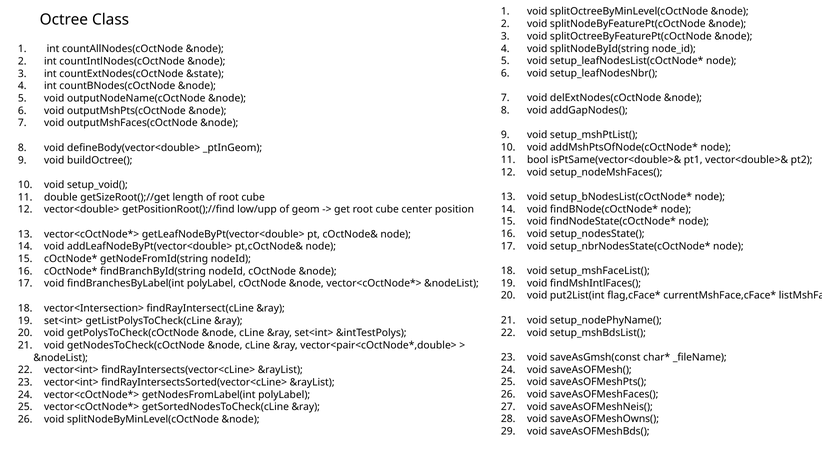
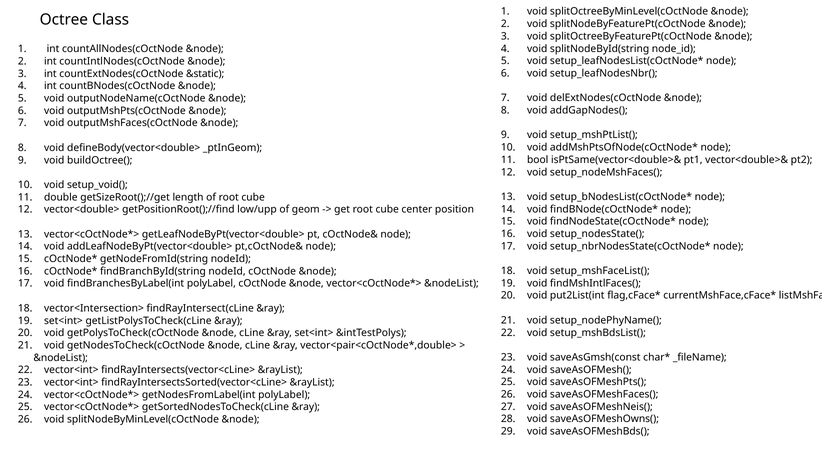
&state: &state -> &static (205, 74)
